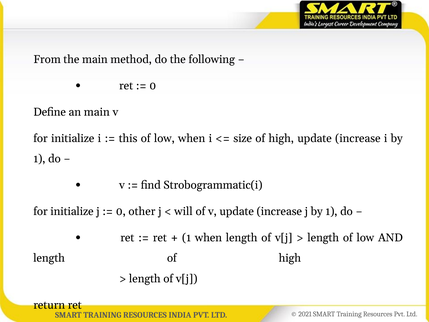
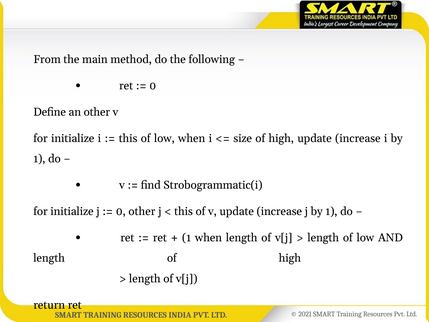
an main: main -> other (97, 112)
will: will -> this (184, 211)
